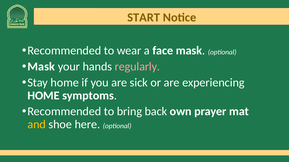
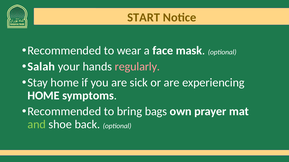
Mask: Mask -> Salah (41, 67)
back: back -> bags (156, 112)
and colour: yellow -> light green (37, 125)
here: here -> back (87, 125)
